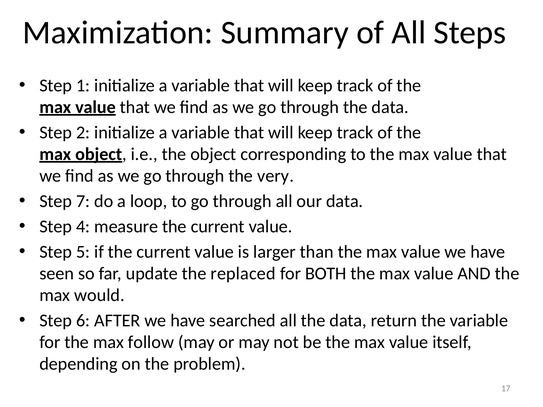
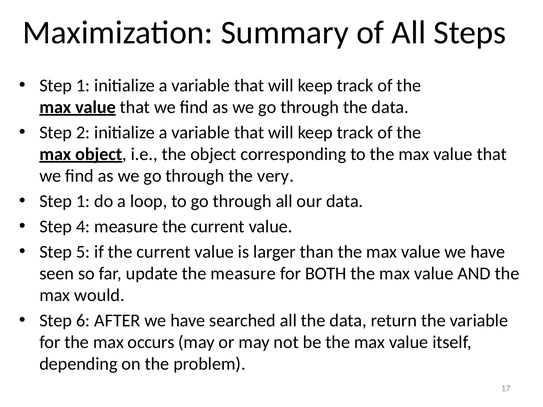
7: 7 -> 1 (83, 201)
the replaced: replaced -> measure (243, 274)
follow: follow -> occurs (151, 342)
